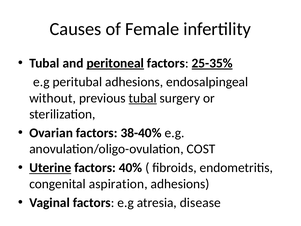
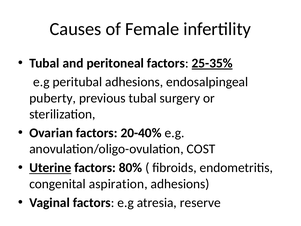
peritoneal underline: present -> none (115, 63)
without: without -> puberty (53, 98)
tubal underline: present -> none (143, 98)
38-40%: 38-40% -> 20-40% (141, 133)
40%: 40% -> 80% (130, 168)
disease: disease -> reserve (200, 202)
